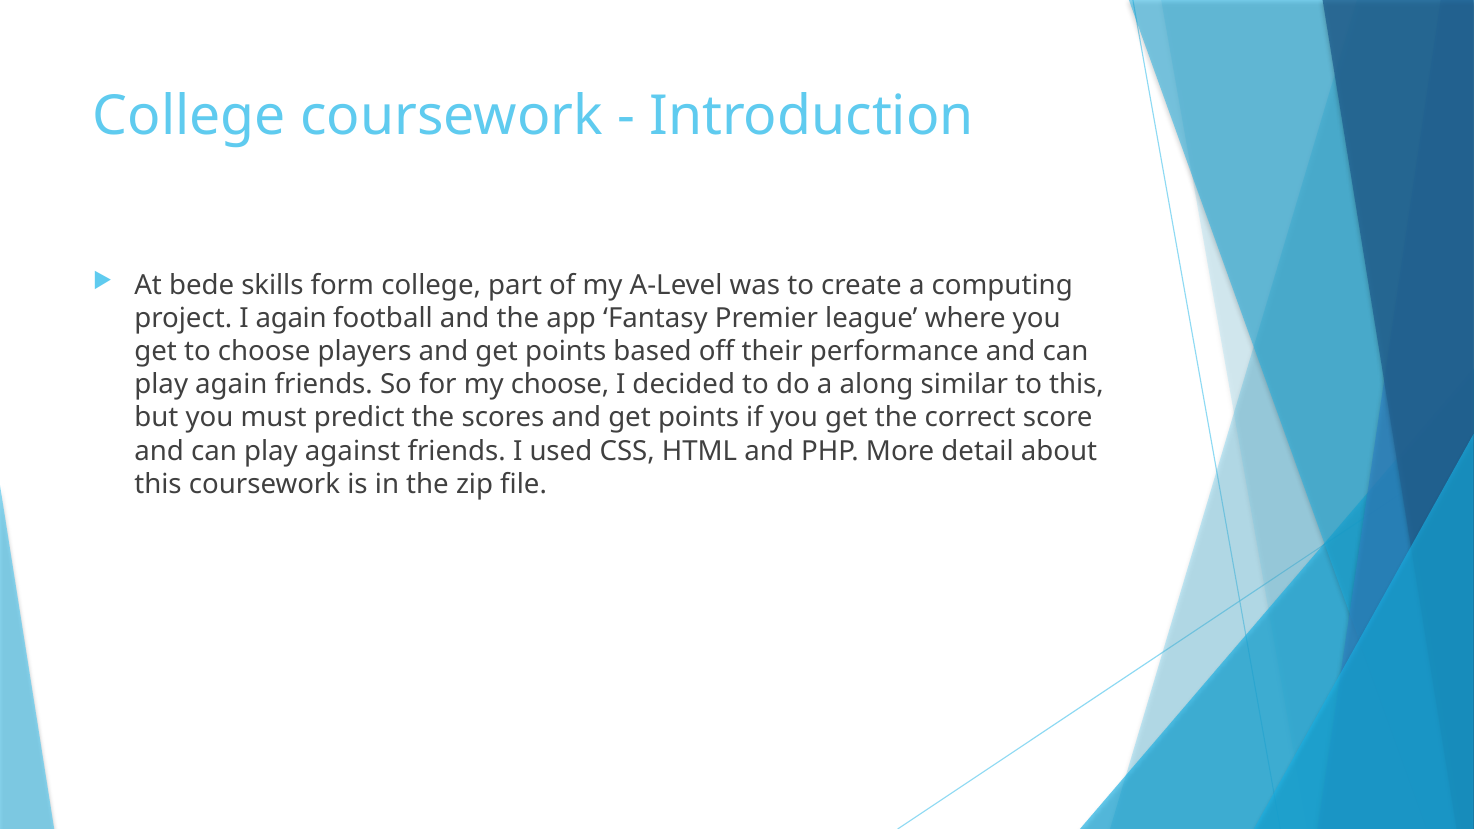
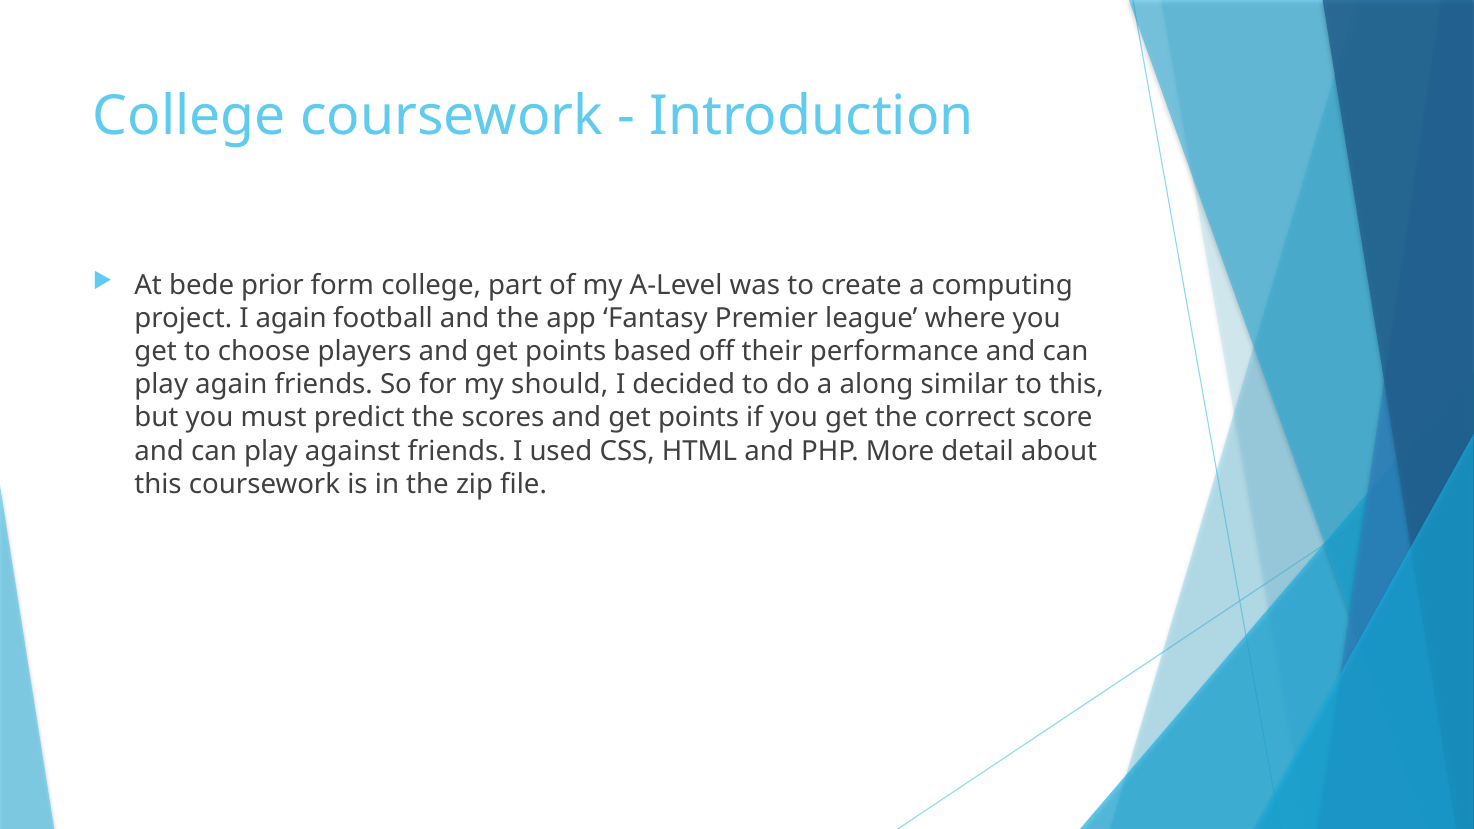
skills: skills -> prior (273, 285)
my choose: choose -> should (560, 385)
